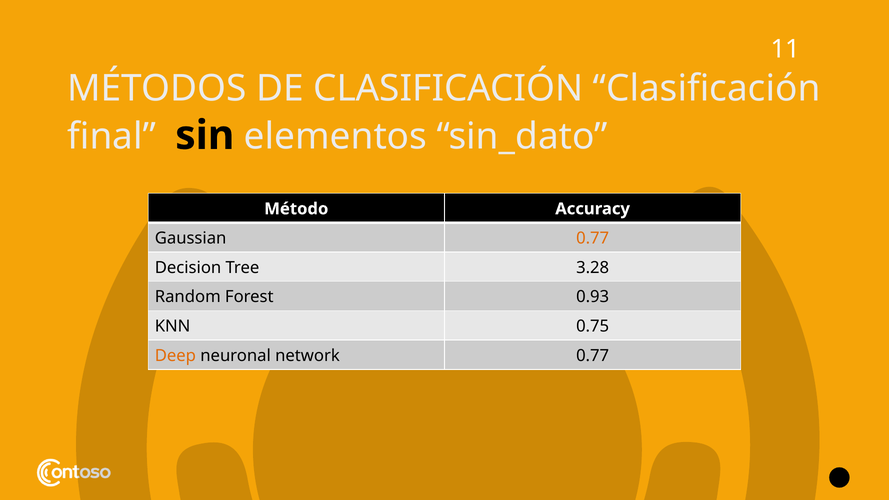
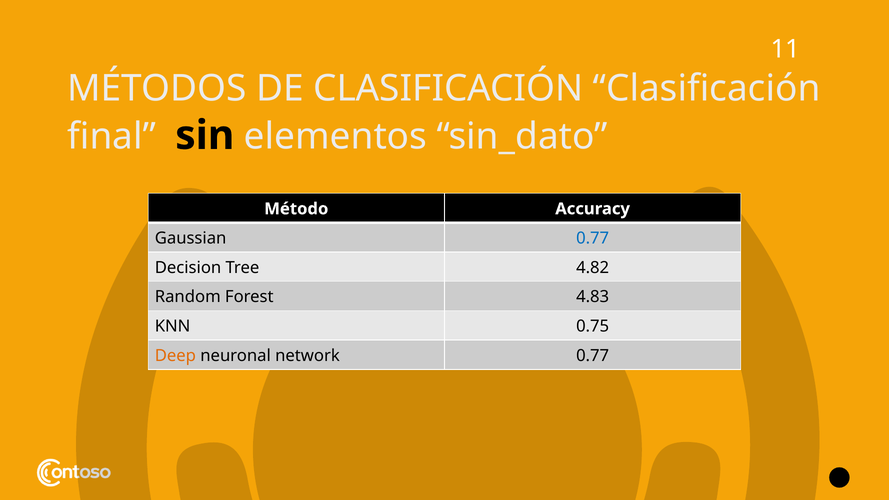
0.77 colour: orange -> blue (593, 238)
3.28: 3.28 -> 4.82 (593, 268)
0.93: 0.93 -> 4.83 (593, 297)
